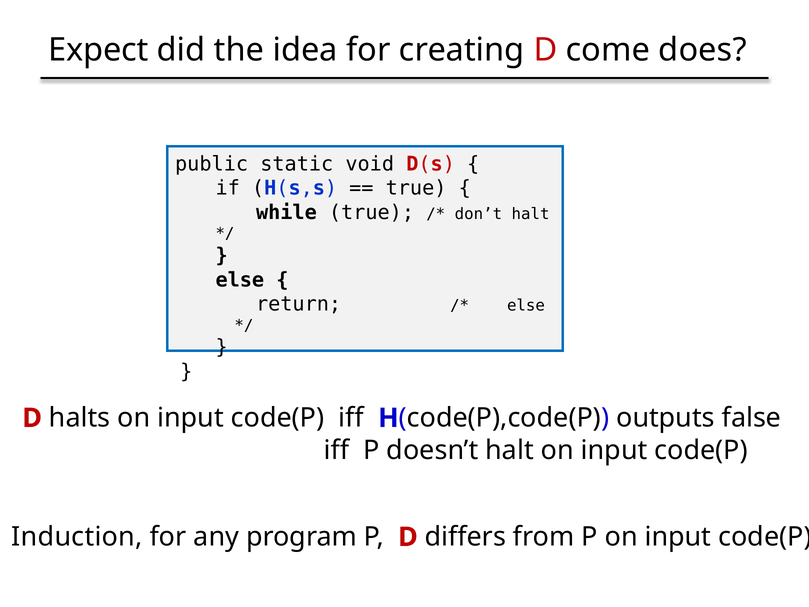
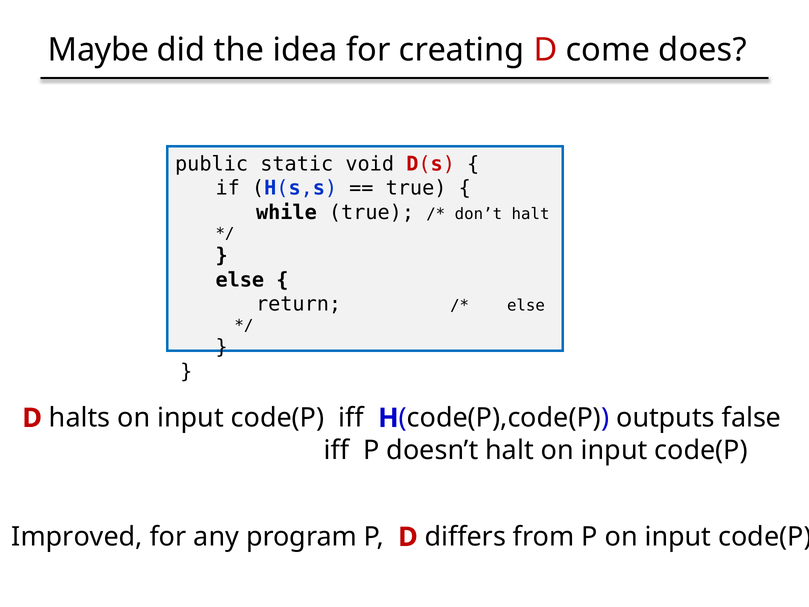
Expect: Expect -> Maybe (99, 50)
Induction: Induction -> Improved (77, 537)
